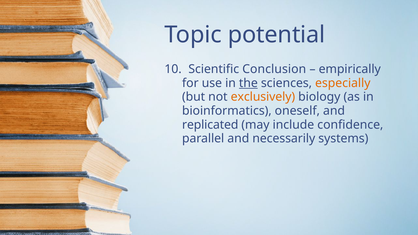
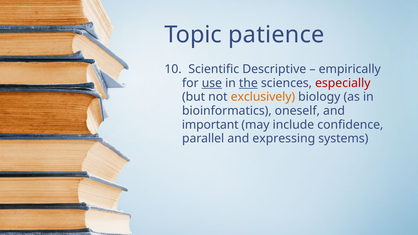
potential: potential -> patience (276, 35)
Conclusion: Conclusion -> Descriptive (274, 69)
use underline: none -> present (212, 83)
especially colour: orange -> red (343, 83)
replicated: replicated -> important (210, 125)
necessarily: necessarily -> expressing (284, 139)
